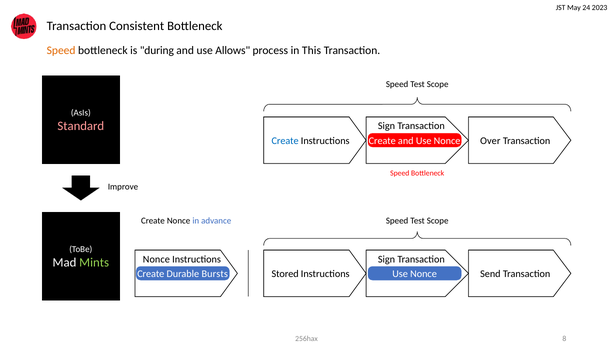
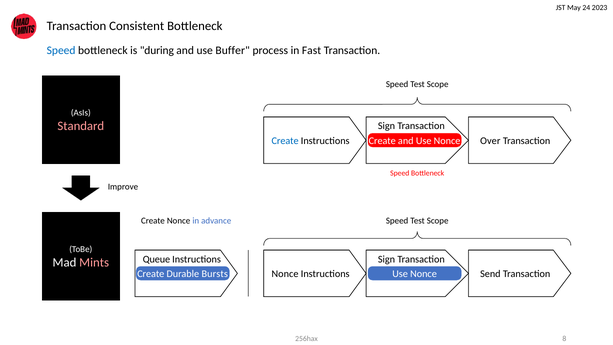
Speed colour: orange -> blue (61, 50)
Allows: Allows -> Buffer (233, 50)
This: This -> Fast (312, 50)
Nonce: Nonce -> Queue (156, 259)
Mints colour: light green -> pink (94, 262)
Stored: Stored -> Nonce (285, 274)
